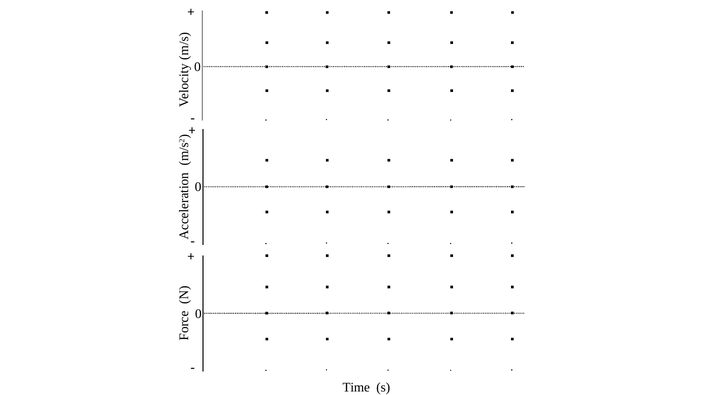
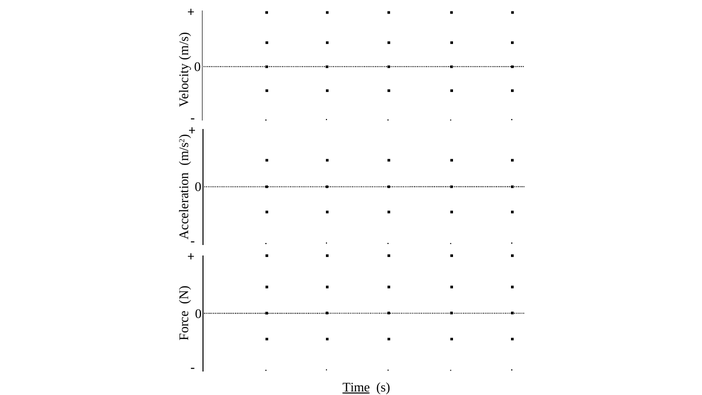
Time underline: none -> present (356, 387)
